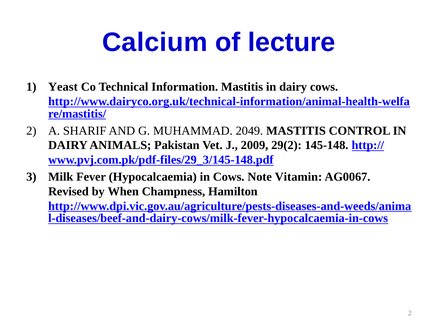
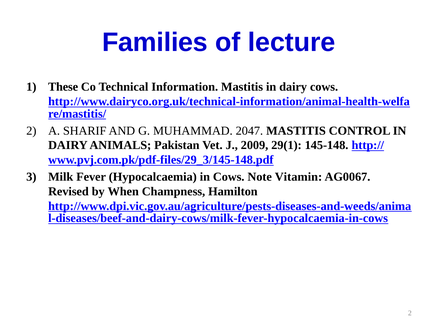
Calcium: Calcium -> Families (155, 42)
Yeast: Yeast -> These (63, 87)
2049: 2049 -> 2047 (249, 131)
29(2: 29(2 -> 29(1 (286, 146)
